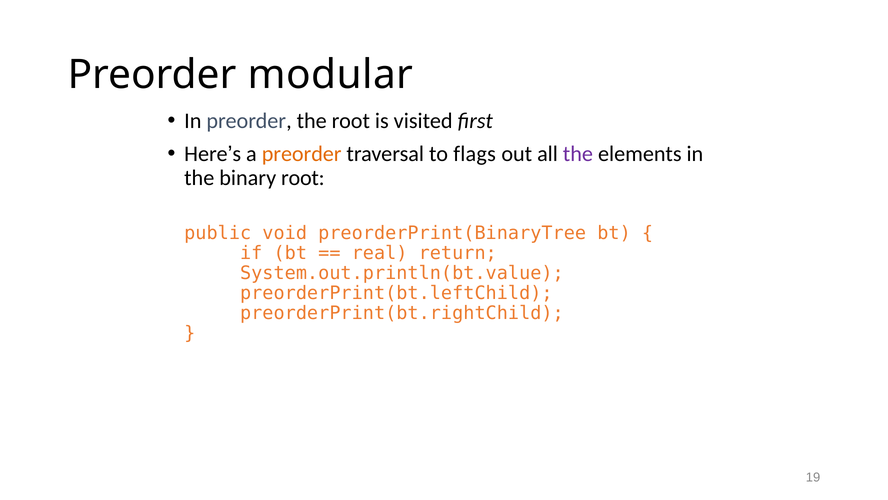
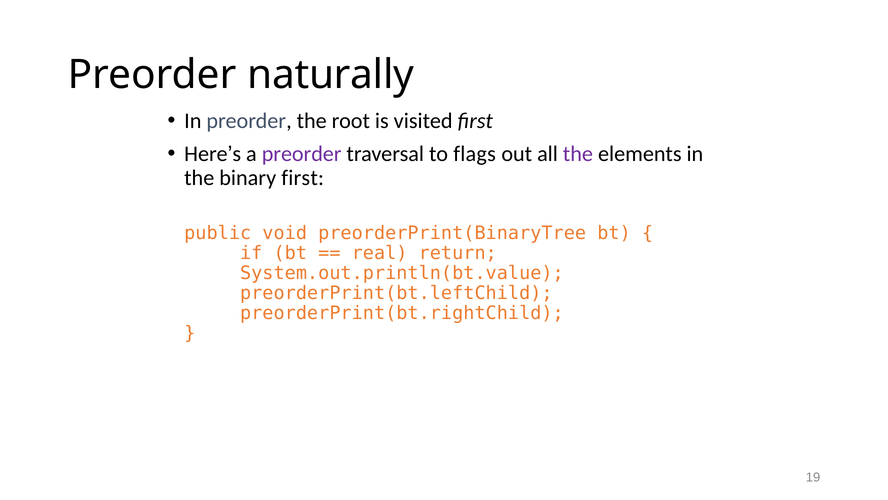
modular: modular -> naturally (331, 75)
preorder colour: orange -> purple (302, 154)
binary root: root -> first (303, 178)
